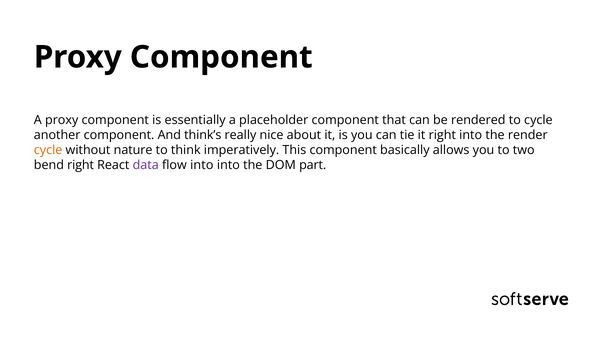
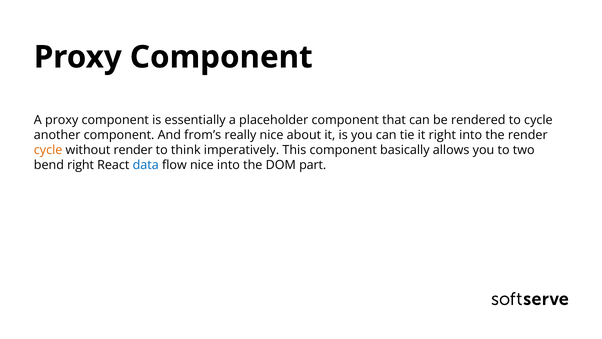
think’s: think’s -> from’s (203, 135)
without nature: nature -> render (133, 150)
data colour: purple -> blue (146, 165)
flow into: into -> nice (202, 165)
